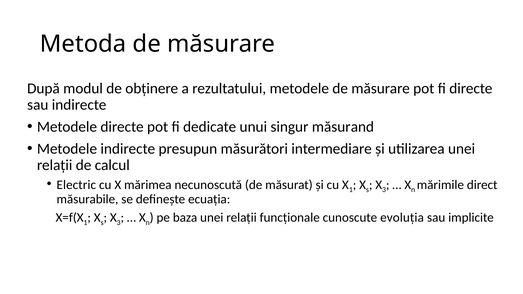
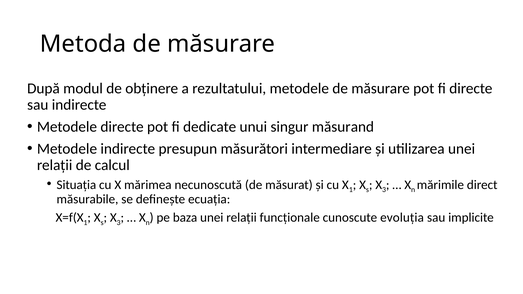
Electric: Electric -> Situația (76, 185)
